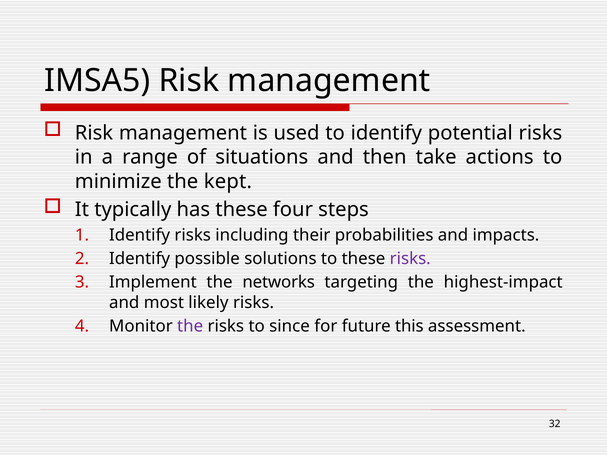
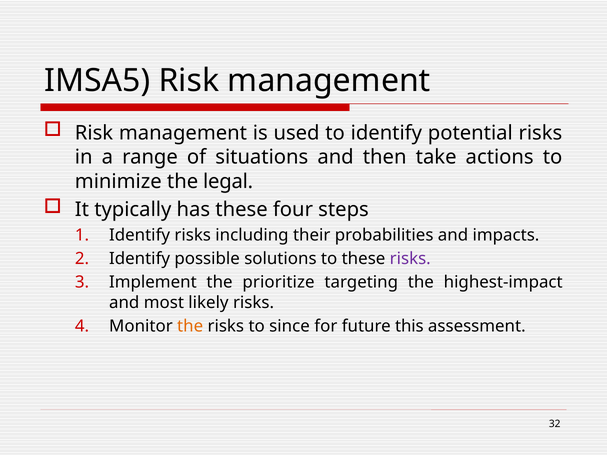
kept: kept -> legal (228, 181)
networks: networks -> prioritize (279, 282)
the colour: purple -> orange (190, 326)
